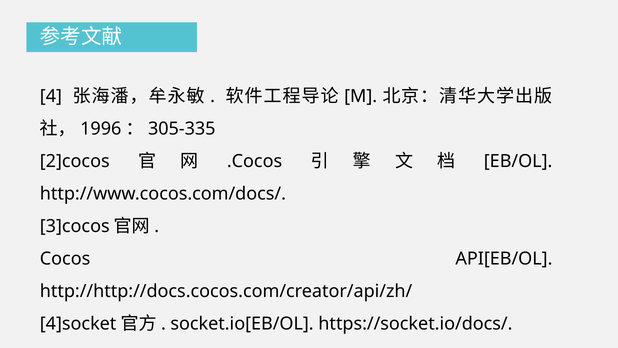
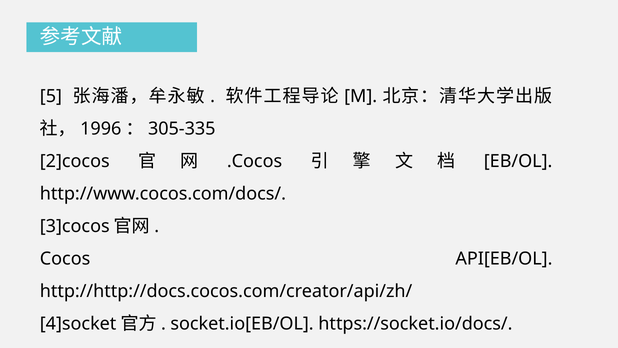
4: 4 -> 5 (51, 96)
